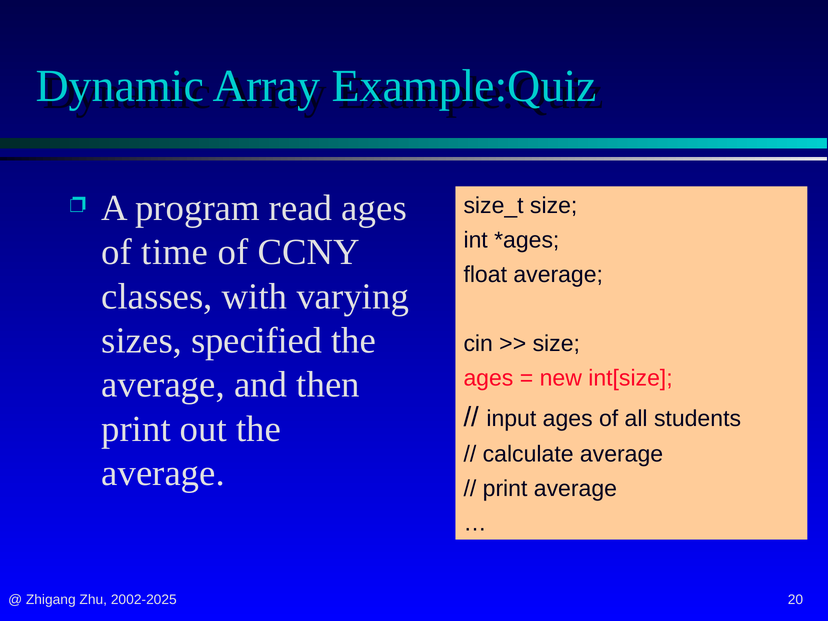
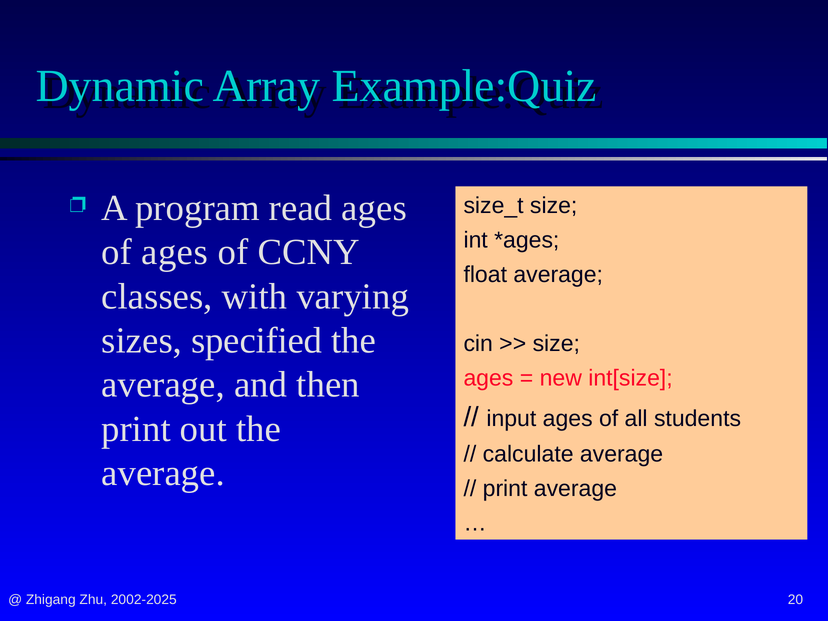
of time: time -> ages (175, 252)
